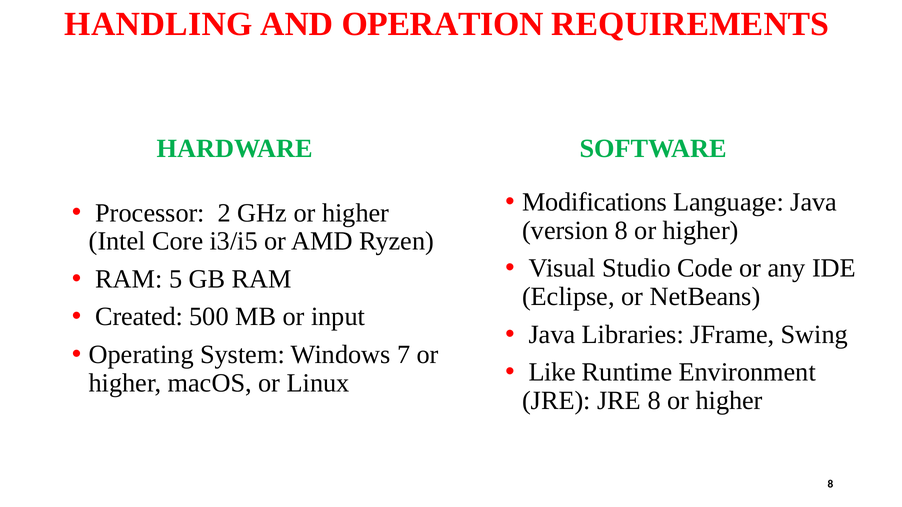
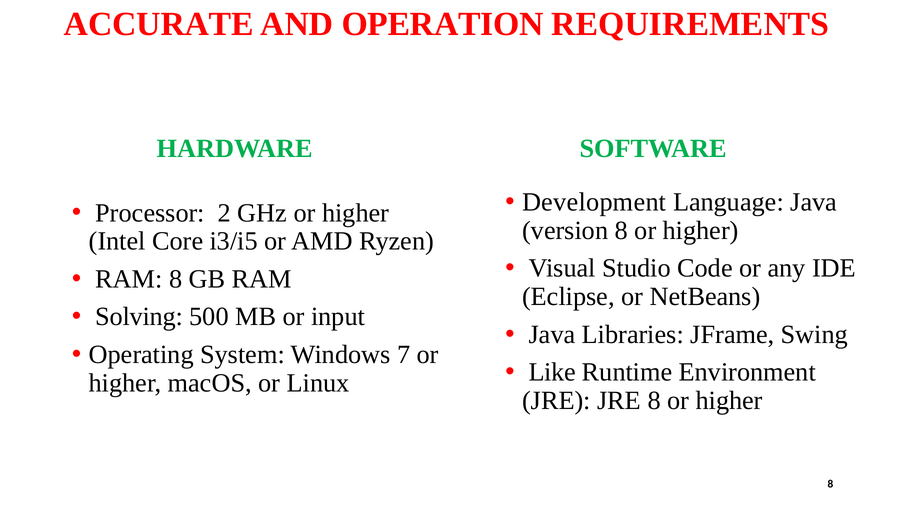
HANDLING: HANDLING -> ACCURATE (159, 24)
Modifications: Modifications -> Development (594, 202)
RAM 5: 5 -> 8 (176, 279)
Created: Created -> Solving (139, 317)
